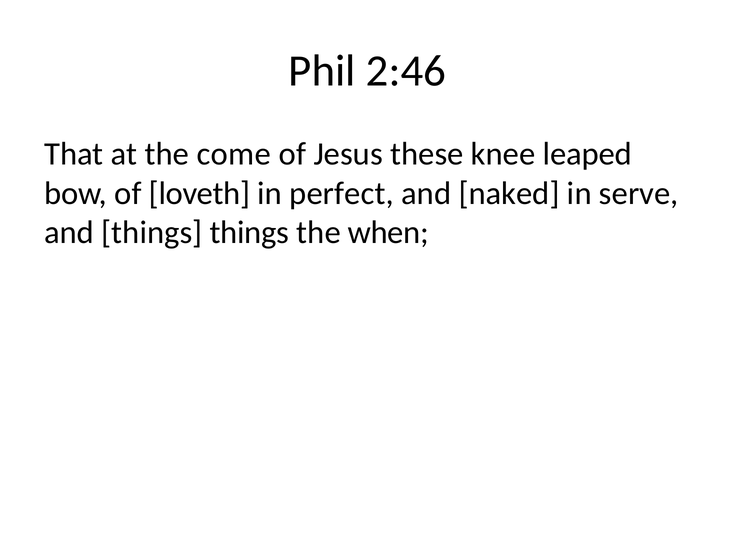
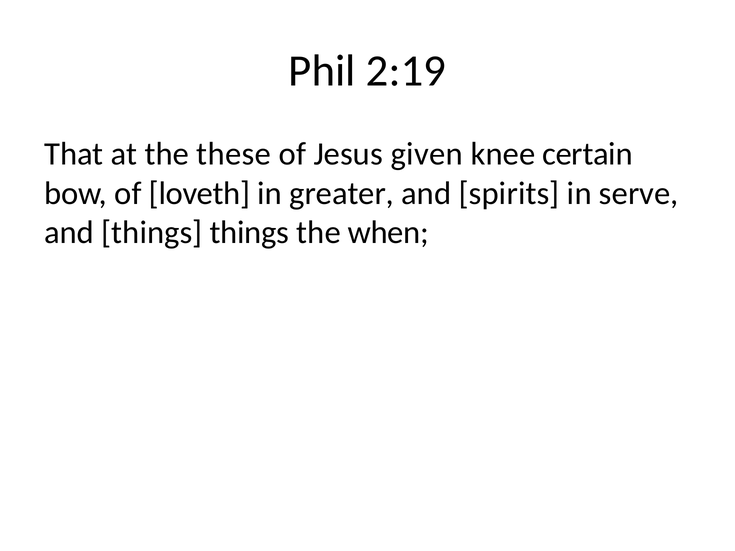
2:46: 2:46 -> 2:19 (406, 71)
come: come -> these (234, 154)
these: these -> given (427, 154)
leaped: leaped -> certain (587, 154)
perfect: perfect -> greater (342, 193)
naked: naked -> spirits (509, 193)
